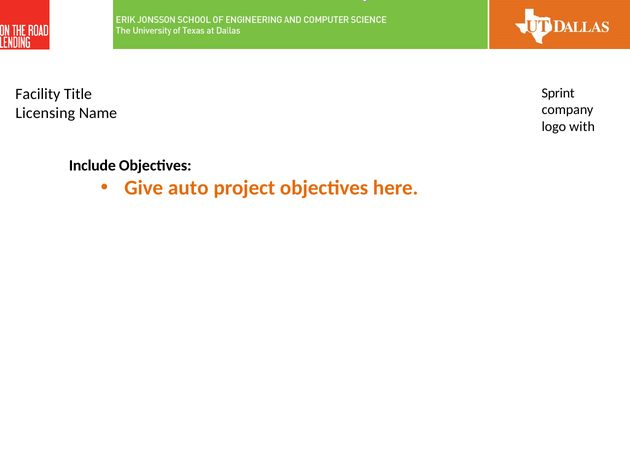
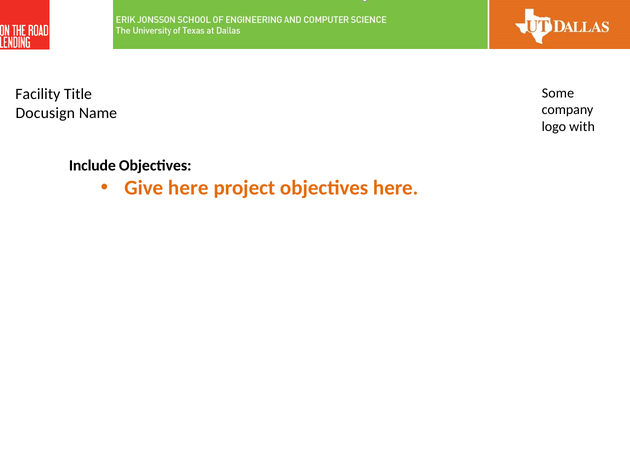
Sprint: Sprint -> Some (558, 93)
Licensing: Licensing -> Docusign (45, 113)
Give auto: auto -> here (188, 188)
